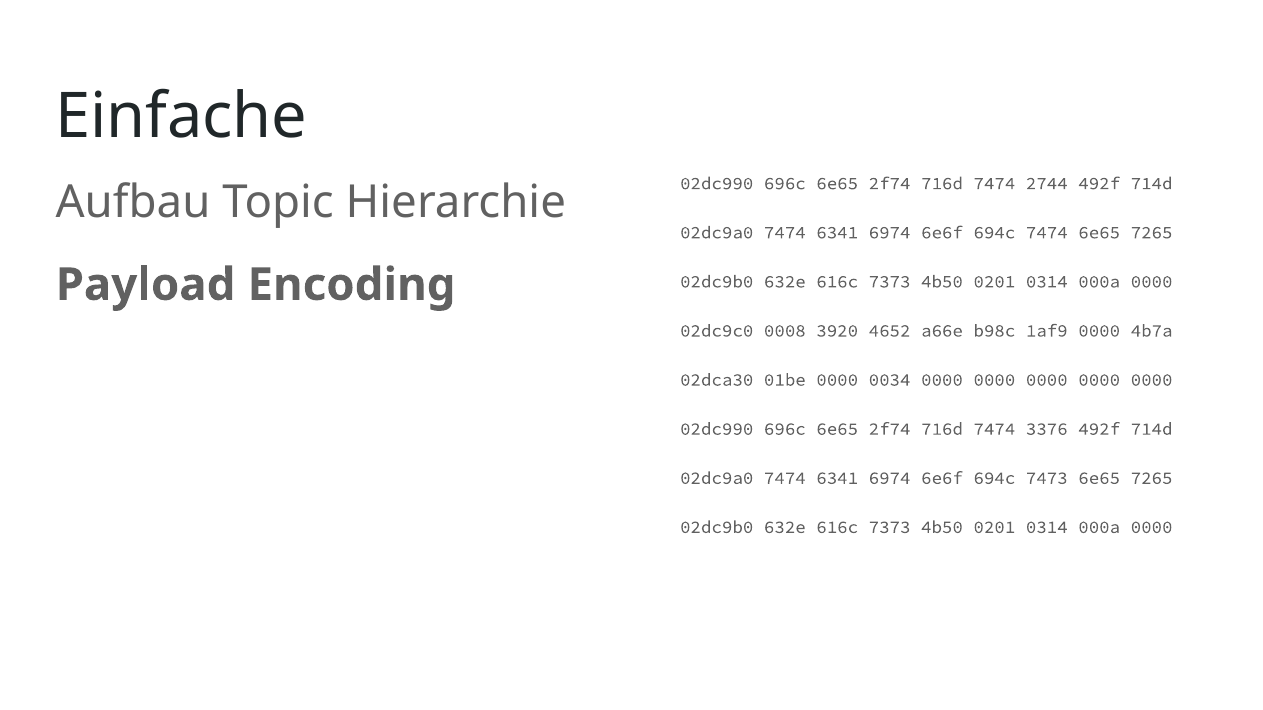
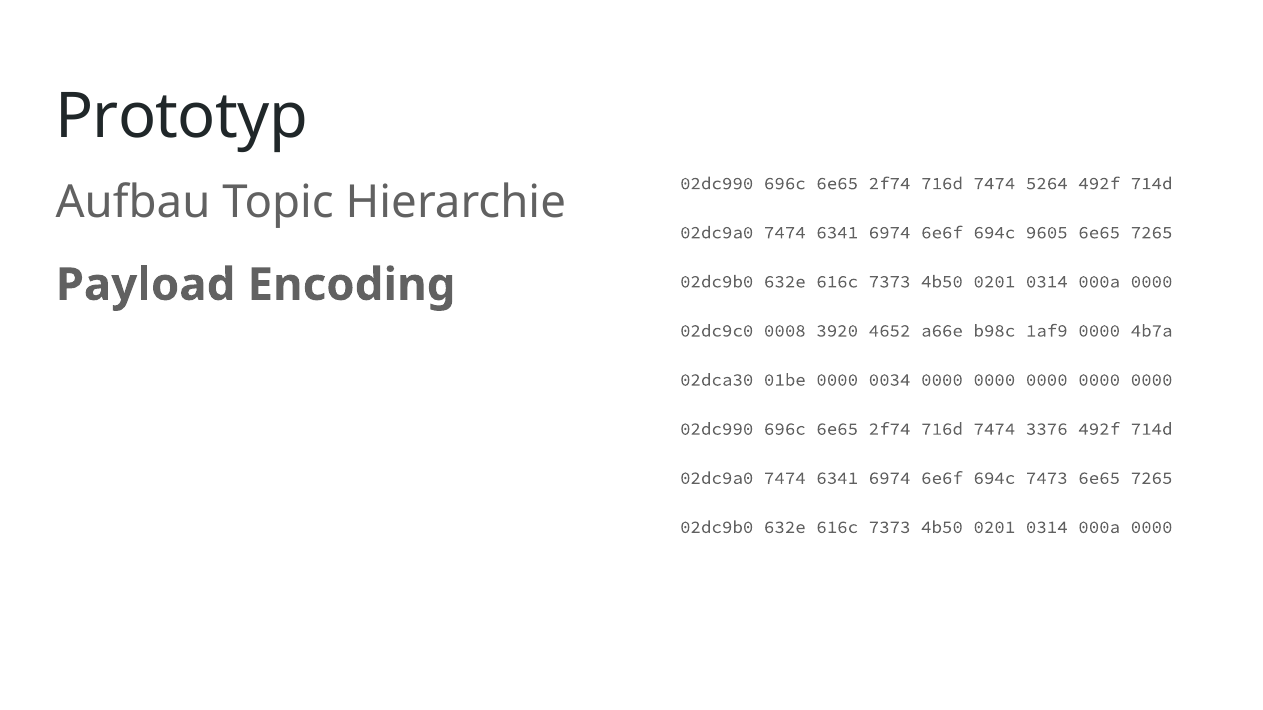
Einfache: Einfache -> Prototyp (181, 116)
2744: 2744 -> 5264 (1047, 184)
694c 7474: 7474 -> 9605 (1047, 233)
